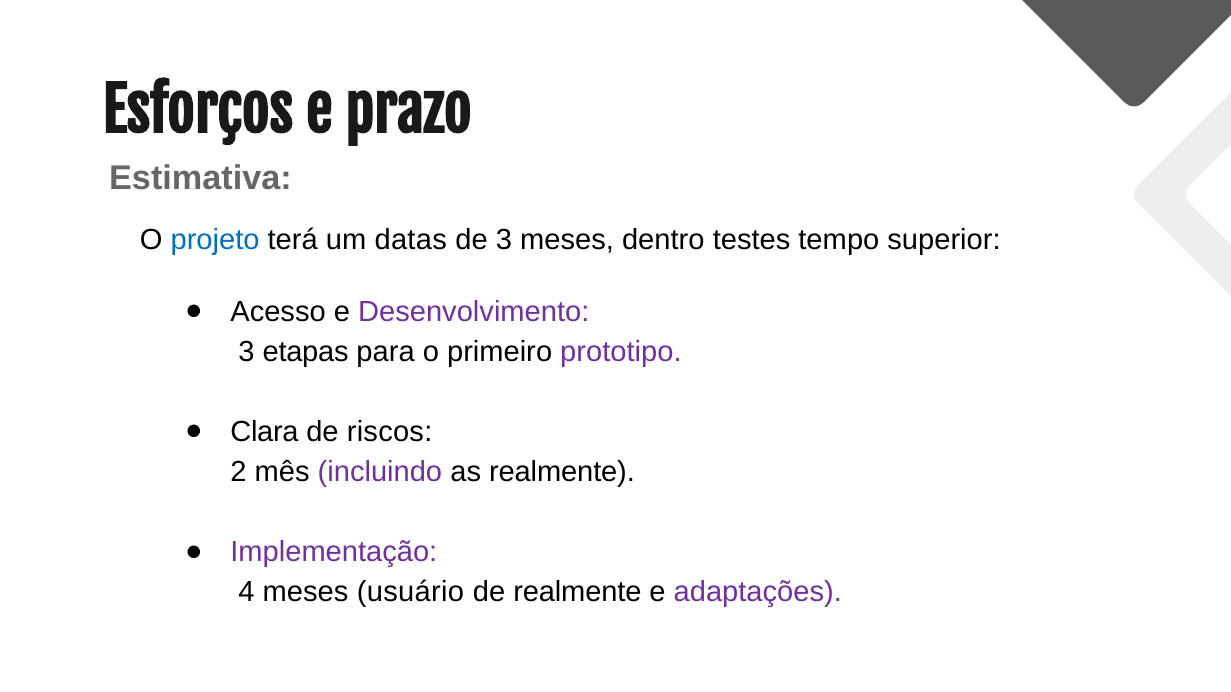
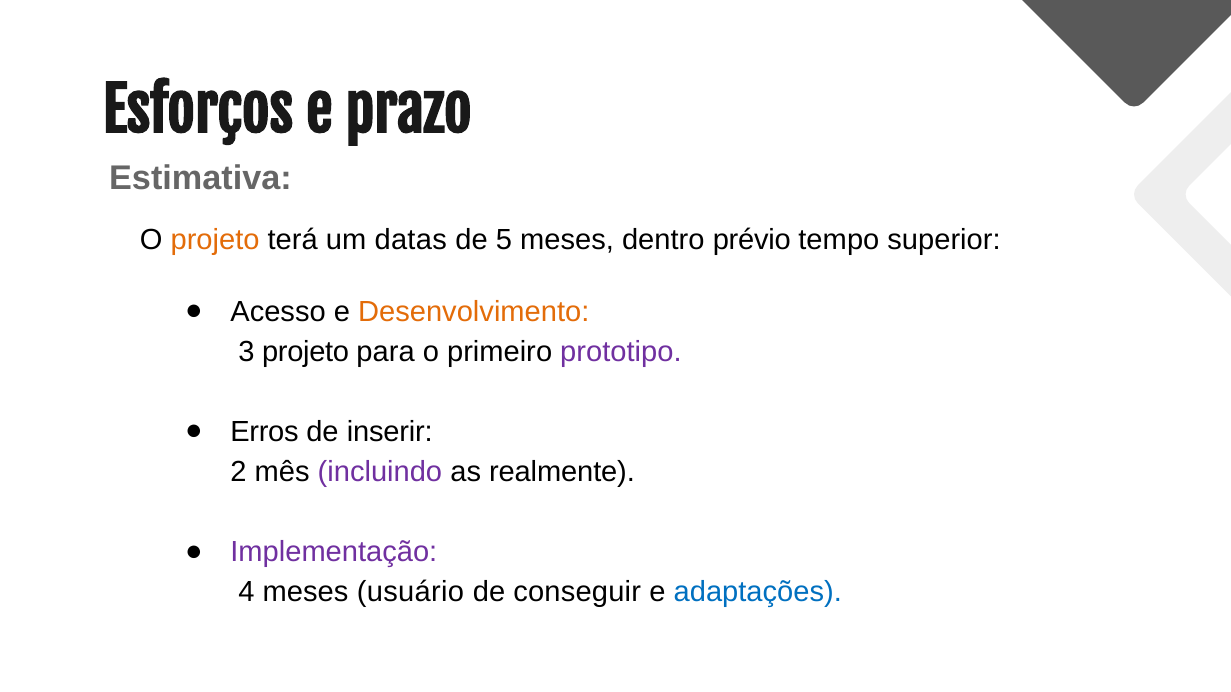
projeto colour: blue -> orange (215, 240)
de 3: 3 -> 5 (504, 240)
testes: testes -> prévio (752, 240)
Desenvolvimento colour: purple -> orange (474, 312)
3 etapas: etapas -> projeto (306, 352)
Clara: Clara -> Erros (264, 432)
riscos: riscos -> inserir (390, 432)
de realmente: realmente -> conseguir (577, 592)
adaptações colour: purple -> blue (758, 592)
